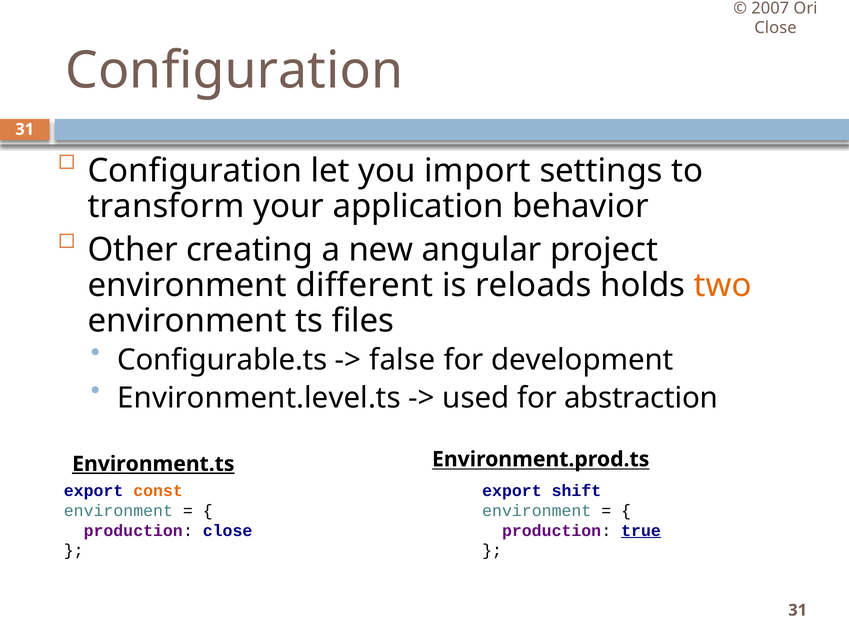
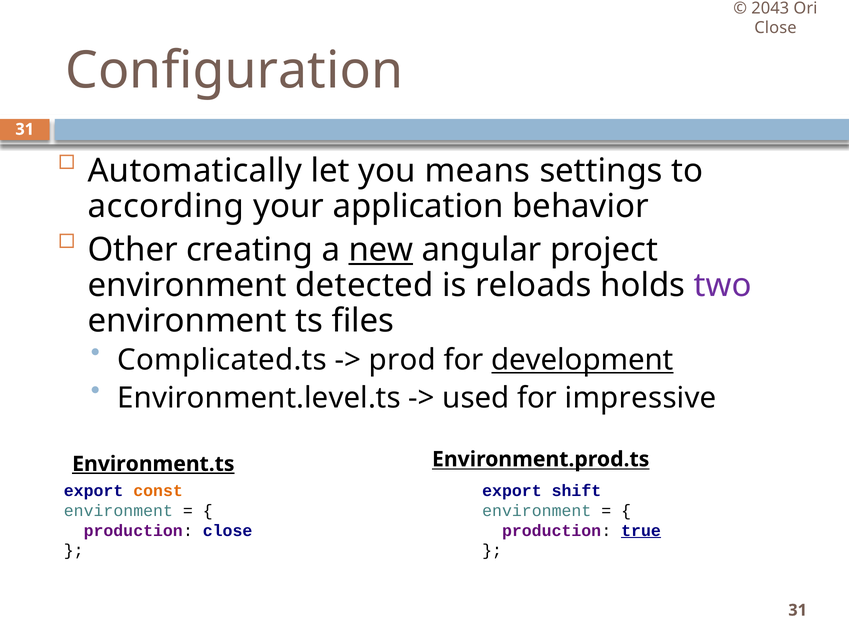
2007: 2007 -> 2043 (770, 8)
Configuration: Configuration -> Automatically (195, 171)
import: import -> means (477, 171)
transform: transform -> according (166, 206)
new underline: none -> present (381, 250)
different: different -> detected (364, 285)
two colour: orange -> purple (723, 285)
Configurable.ts: Configurable.ts -> Complicated.ts (222, 360)
false: false -> prod (402, 360)
development underline: none -> present (582, 360)
abstraction: abstraction -> impressive (641, 398)
